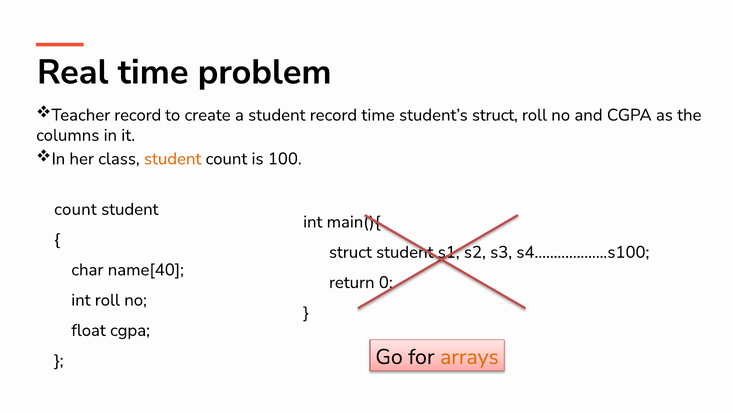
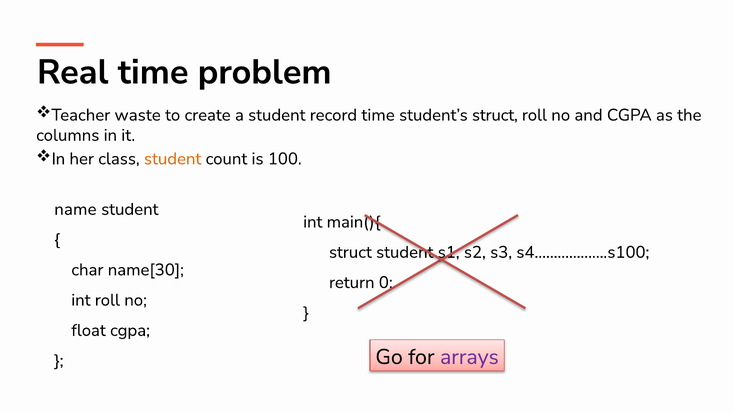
Teacher record: record -> waste (138, 115)
count: count -> name (75, 209)
name[40: name[40 -> name[30 (146, 269)
arrays colour: orange -> purple (469, 356)
